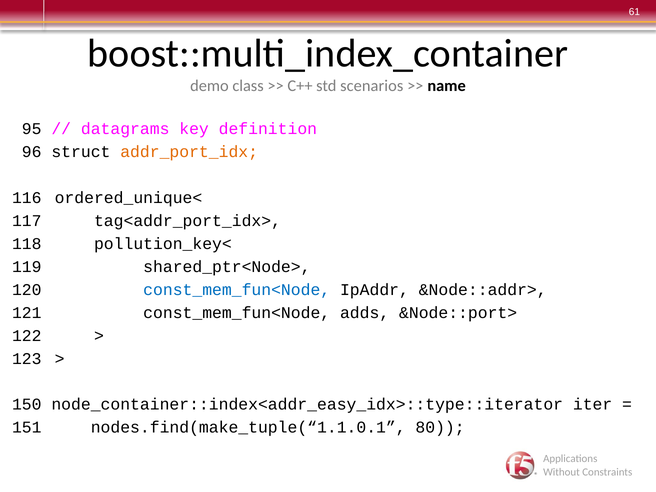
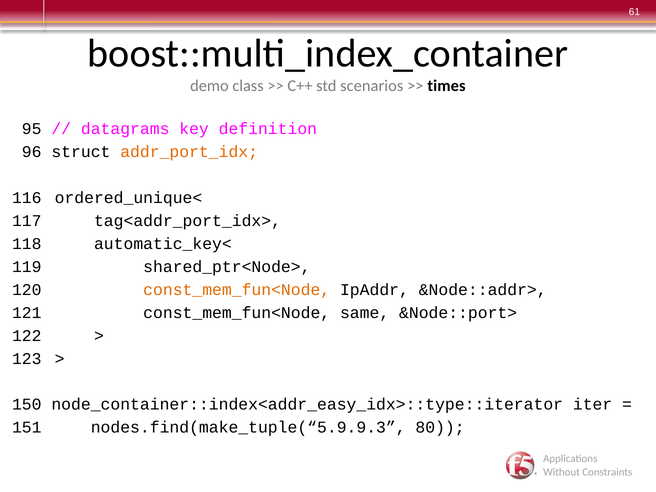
name: name -> times (446, 86)
pollution_key<: pollution_key< -> automatic_key< (163, 244)
const_mem_fun<Node colour: blue -> orange (237, 290)
adds: adds -> same (365, 313)
nodes.find(make_tuple(“1.1.0.1: nodes.find(make_tuple(“1.1.0.1 -> nodes.find(make_tuple(“5.9.9.3 (248, 428)
